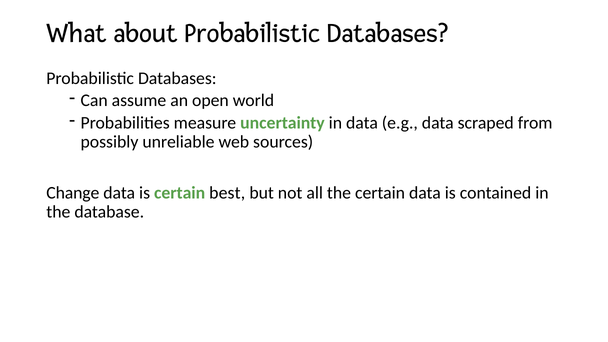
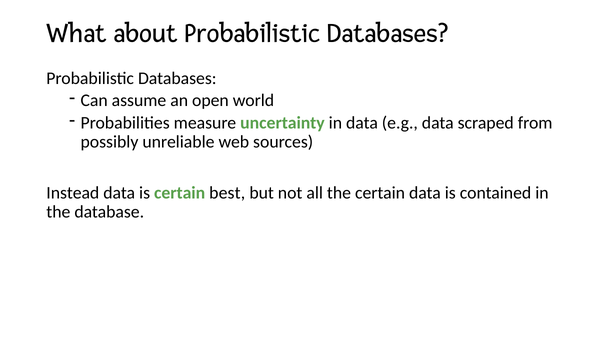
Change: Change -> Instead (73, 193)
